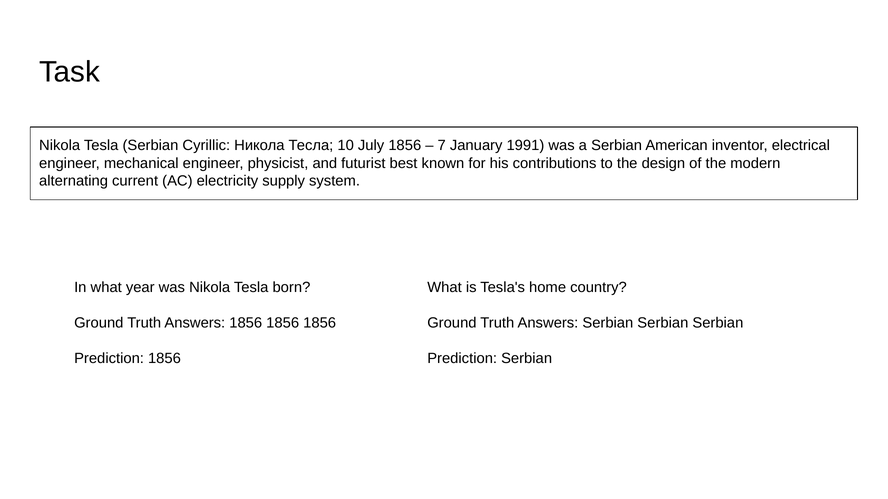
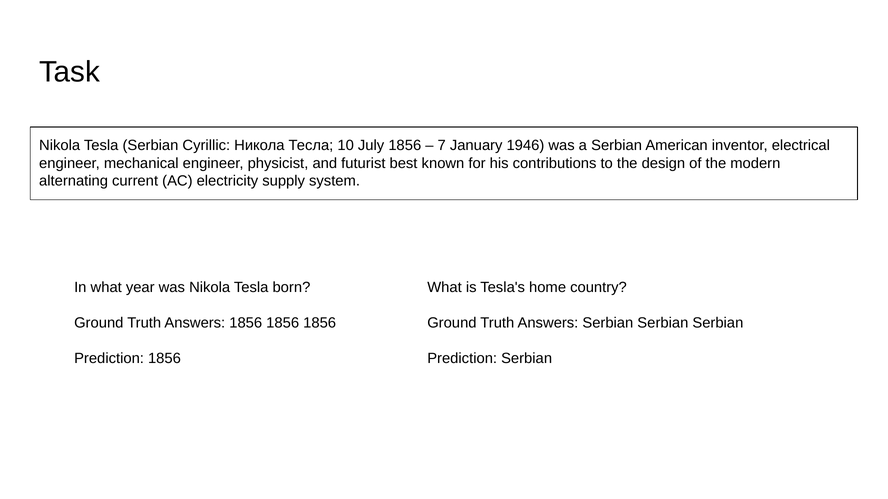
1991: 1991 -> 1946 (525, 146)
